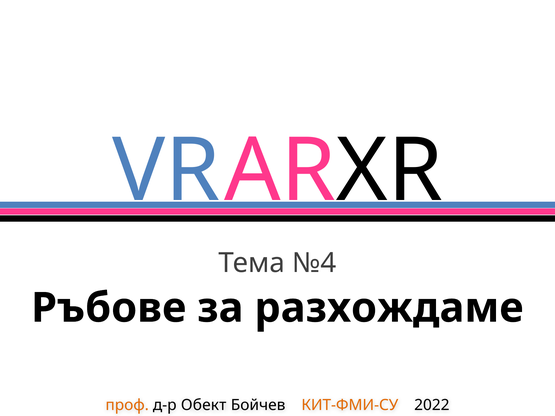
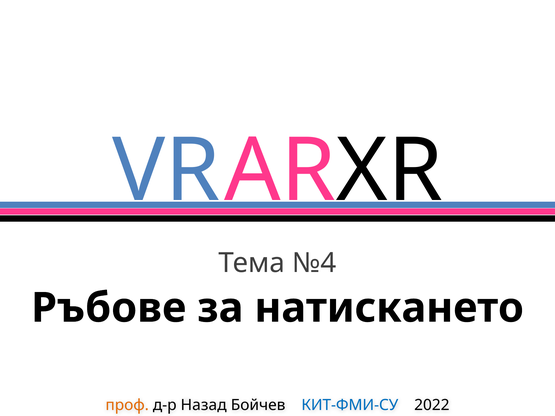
разхождаме: разхождаме -> натискането (389, 308)
Обект: Обект -> Назад (204, 405)
КИТ-ФМИ-СУ colour: orange -> blue (350, 405)
